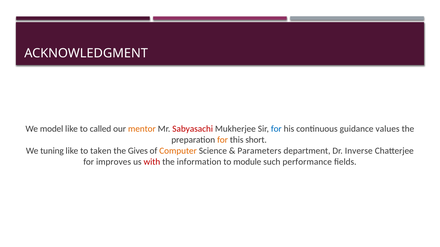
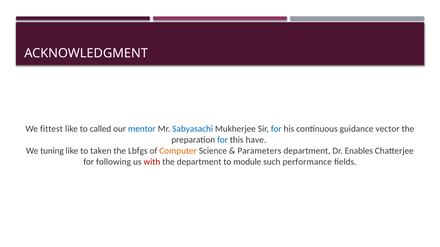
model: model -> fittest (51, 129)
mentor colour: orange -> blue (142, 129)
Sabyasachi colour: red -> blue (193, 129)
values: values -> vector (388, 129)
for colour: orange -> blue (223, 140)
short: short -> have (256, 140)
Gives: Gives -> Lbfgs (138, 151)
Inverse: Inverse -> Enables (359, 151)
improves: improves -> following (114, 162)
the information: information -> department (199, 162)
